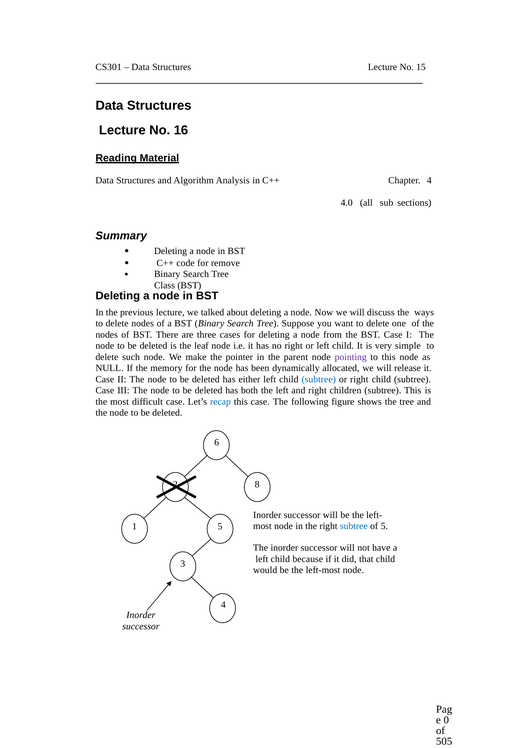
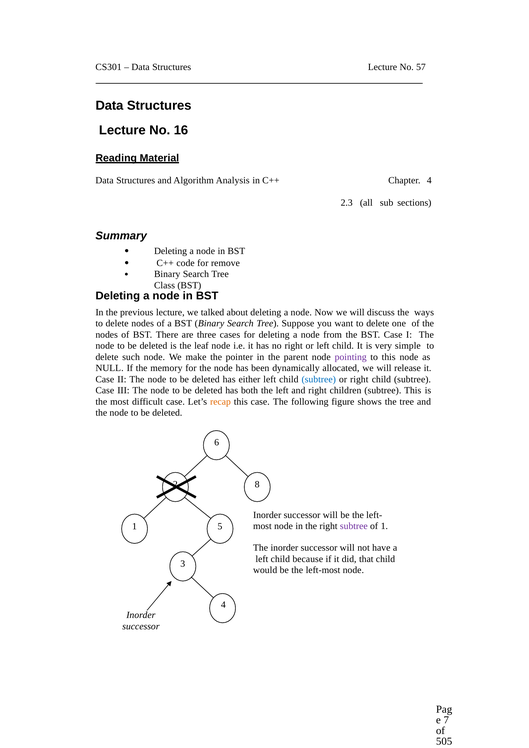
15: 15 -> 57 (421, 67)
4.0: 4.0 -> 2.3 (347, 203)
recap colour: blue -> orange (220, 402)
subtree colour: blue -> purple (354, 527)
of 5: 5 -> 1 (384, 527)
0: 0 -> 7 (446, 721)
